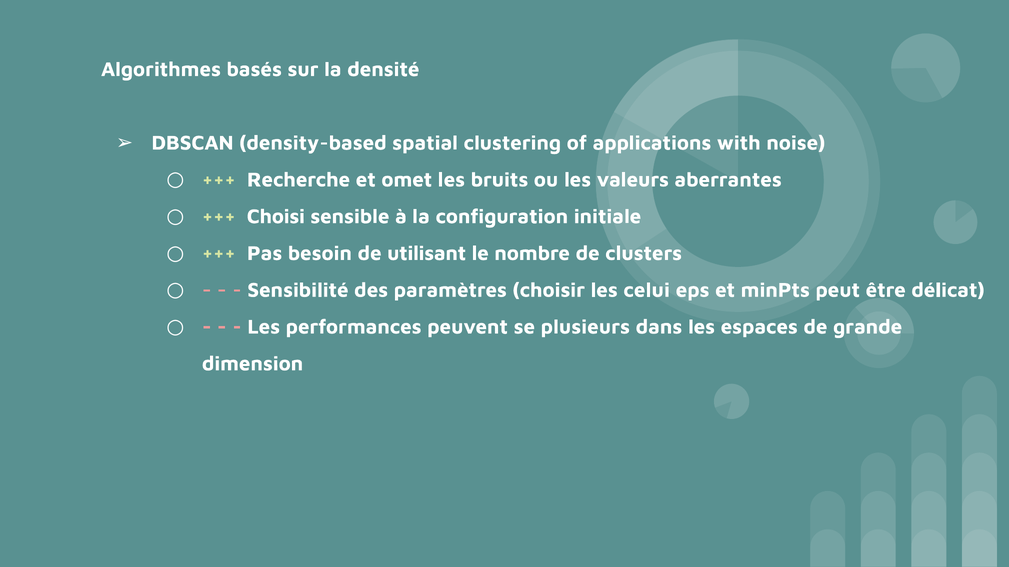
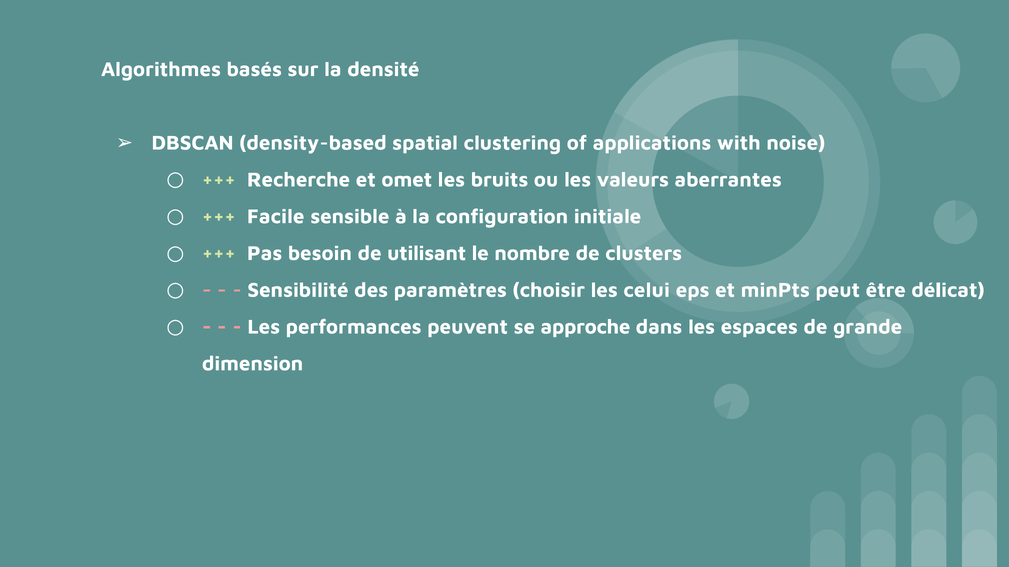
Choisi: Choisi -> Facile (276, 217)
plusieurs: plusieurs -> approche (585, 327)
